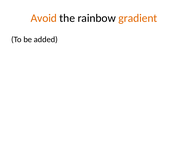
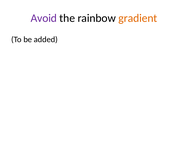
Avoid colour: orange -> purple (44, 18)
